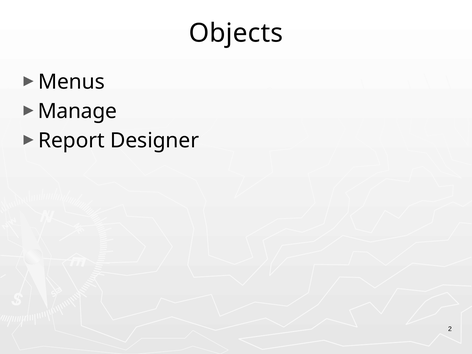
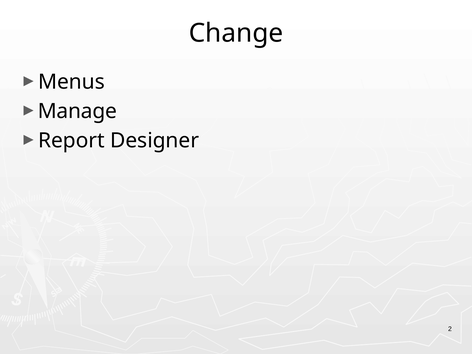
Objects: Objects -> Change (236, 33)
